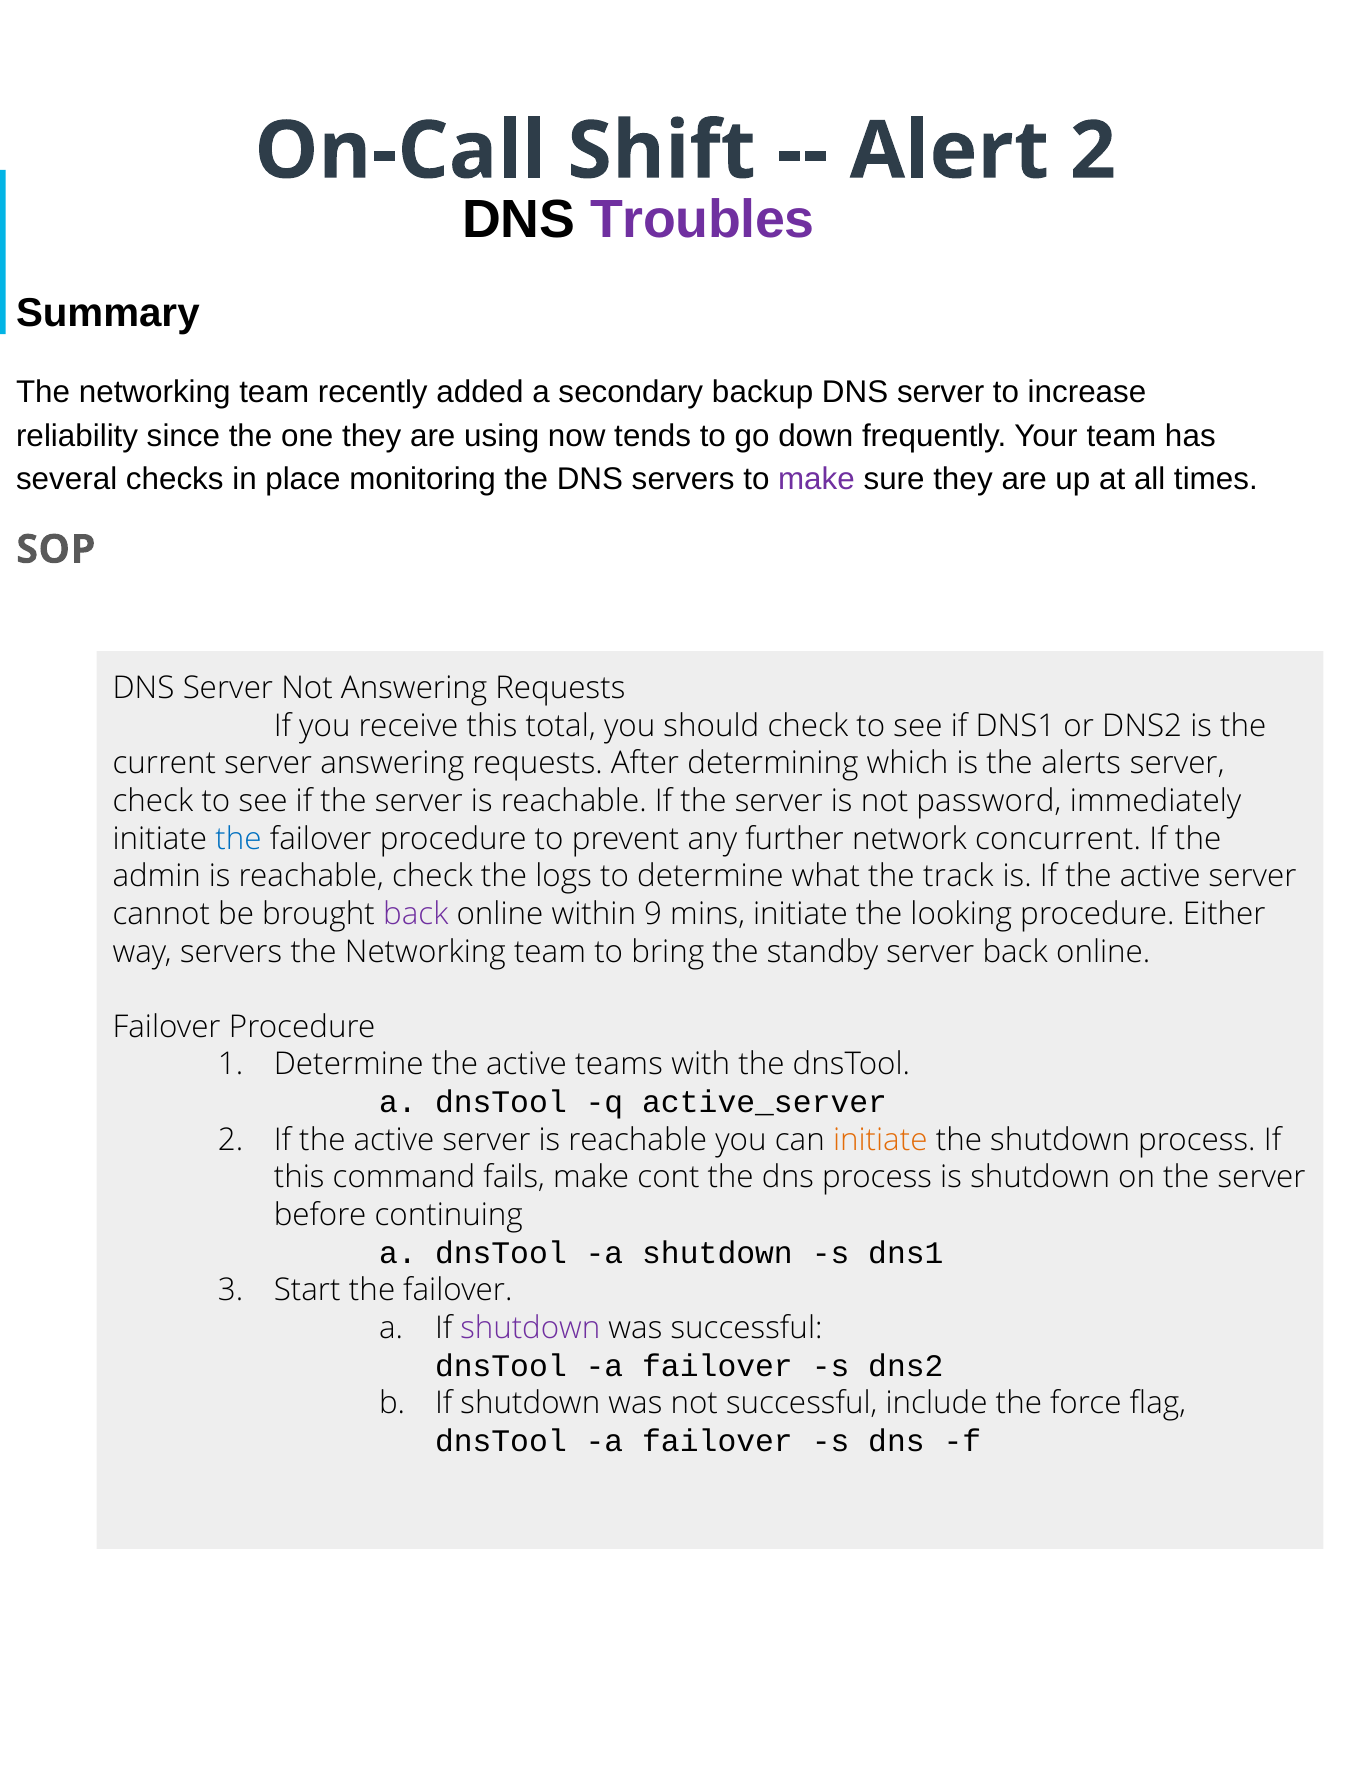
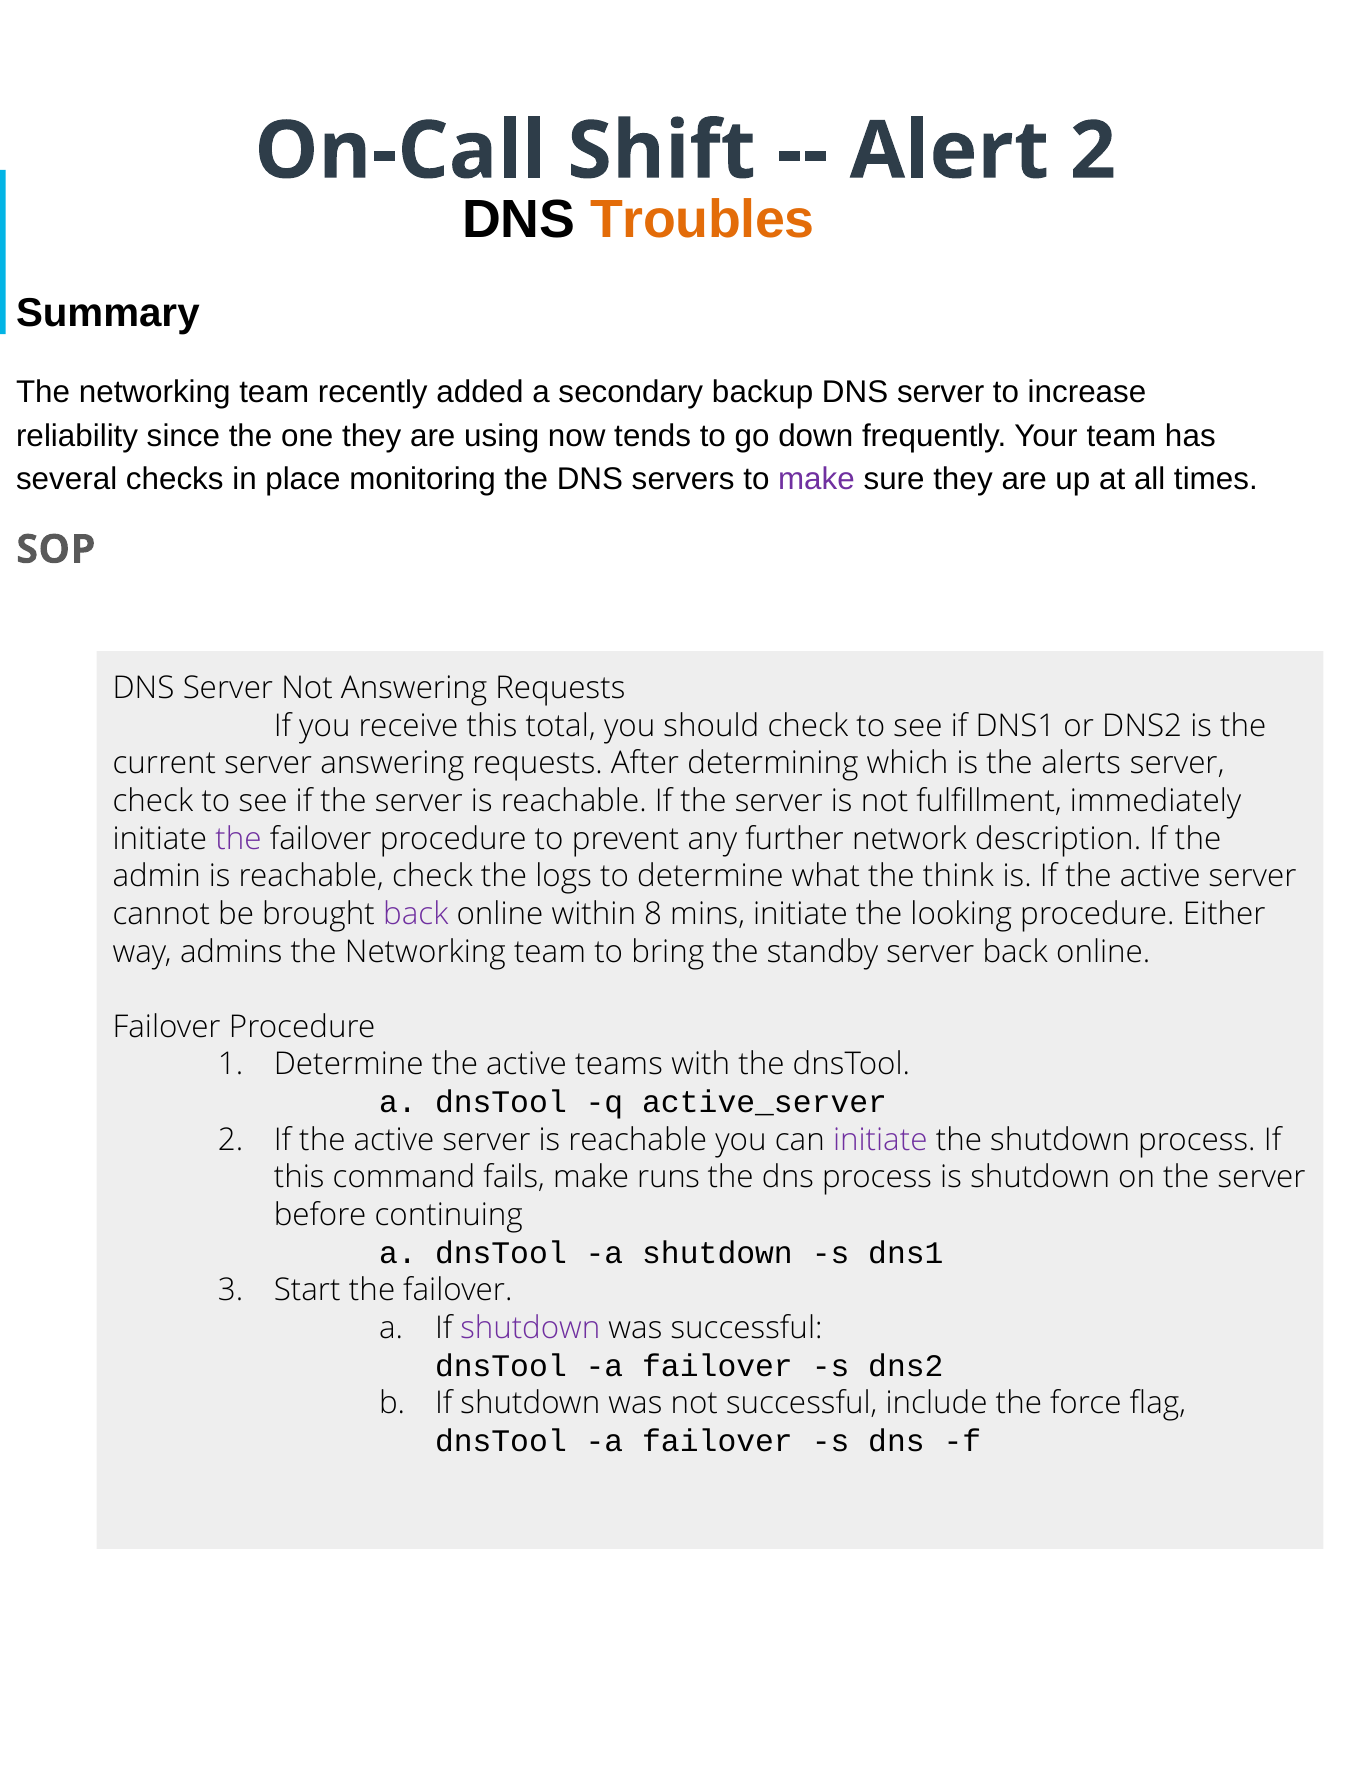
Troubles colour: purple -> orange (702, 219)
password: password -> fulfillment (989, 801)
the colour: blue -> purple (239, 839)
concurrent: concurrent -> description (1058, 839)
track: track -> think (958, 876)
9: 9 -> 8 (653, 914)
way servers: servers -> admins (231, 952)
initiate colour: orange -> purple (880, 1140)
cont: cont -> runs (669, 1177)
